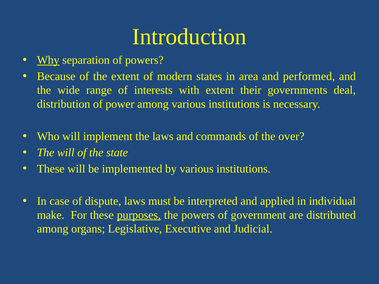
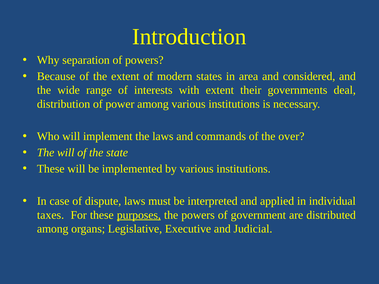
Why underline: present -> none (48, 60)
performed: performed -> considered (309, 76)
make: make -> taxes (51, 215)
